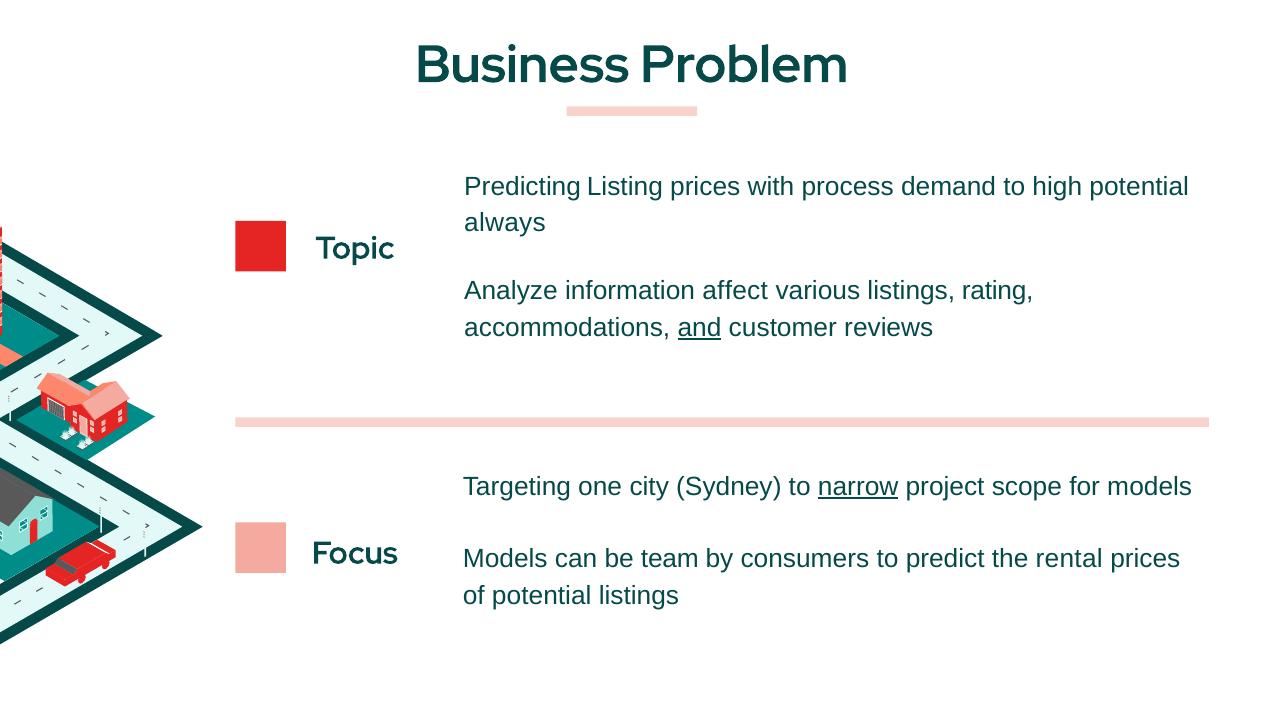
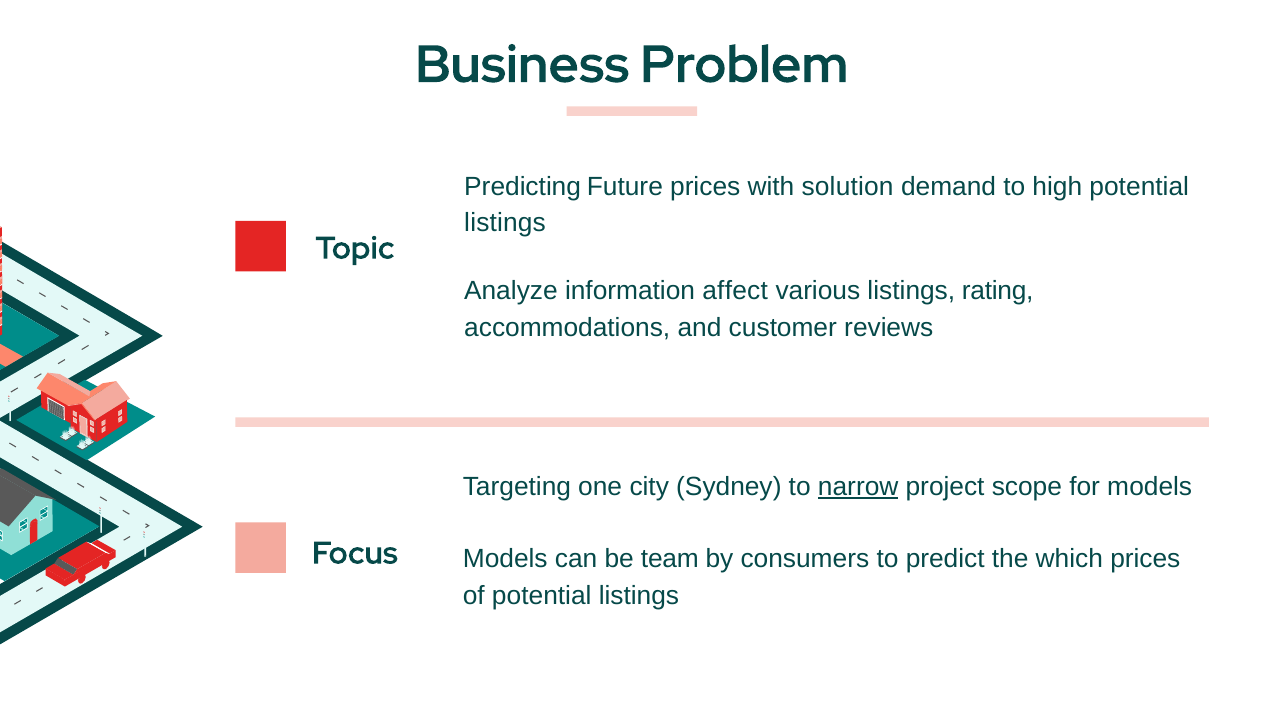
Listing: Listing -> Future (625, 187)
process: process -> solution (848, 187)
always: always -> listings (505, 223)
and underline: present -> none (700, 327)
rental: rental -> which (1069, 559)
